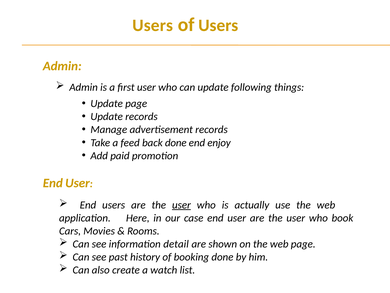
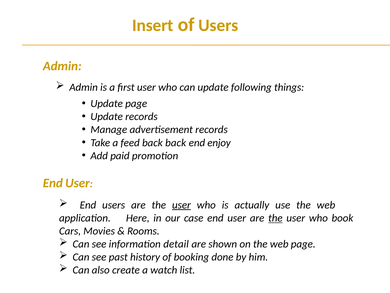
Users: Users -> Insert (153, 25)
back done: done -> back (176, 142)
the underline: none -> present (275, 218)
